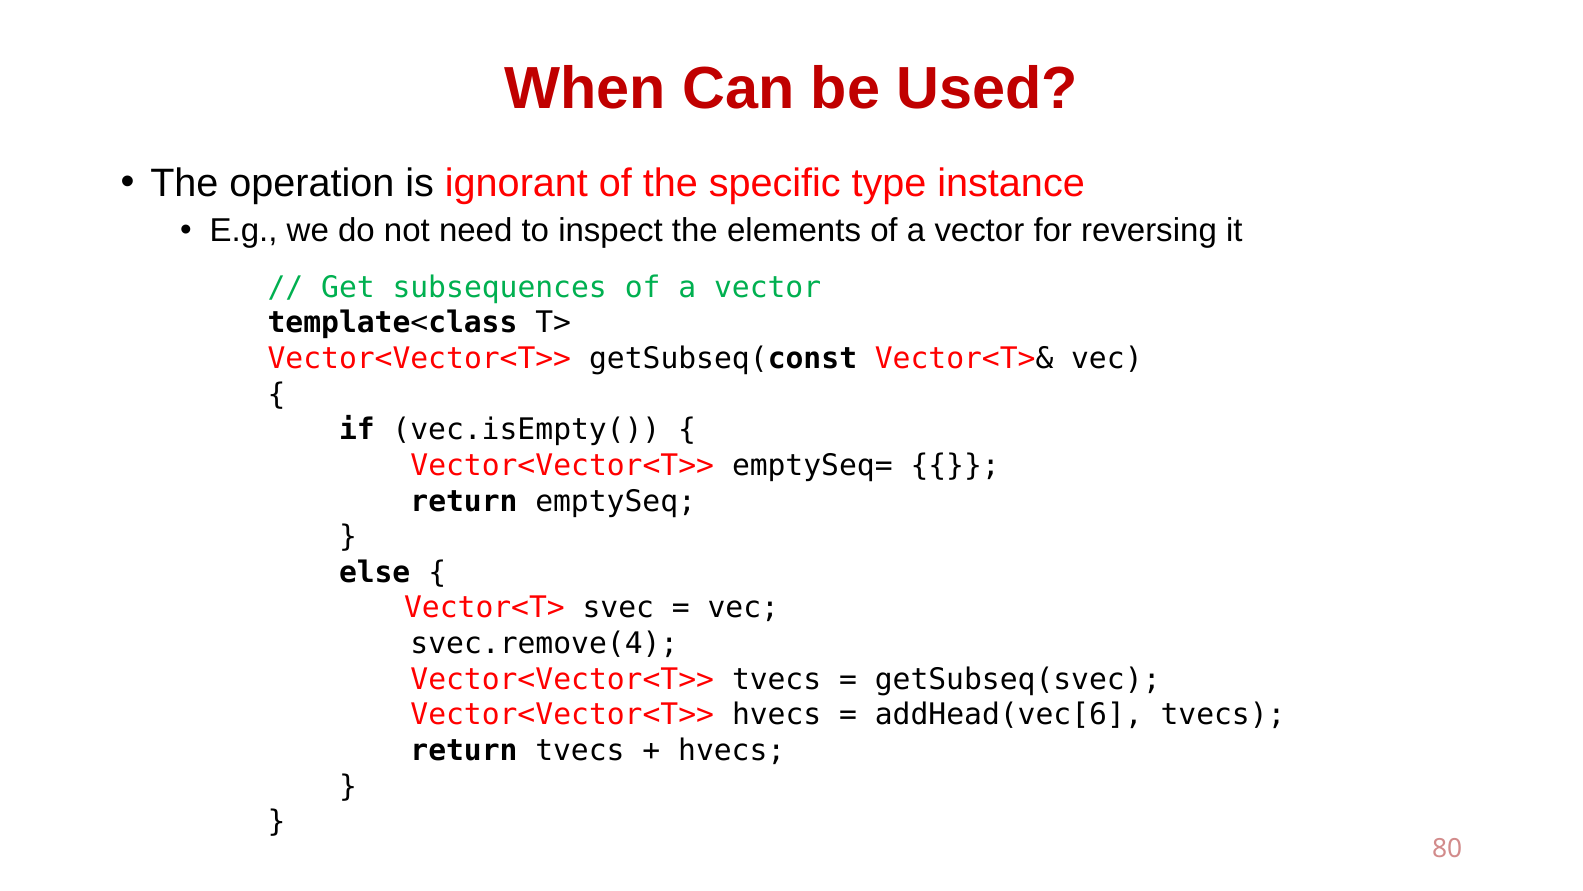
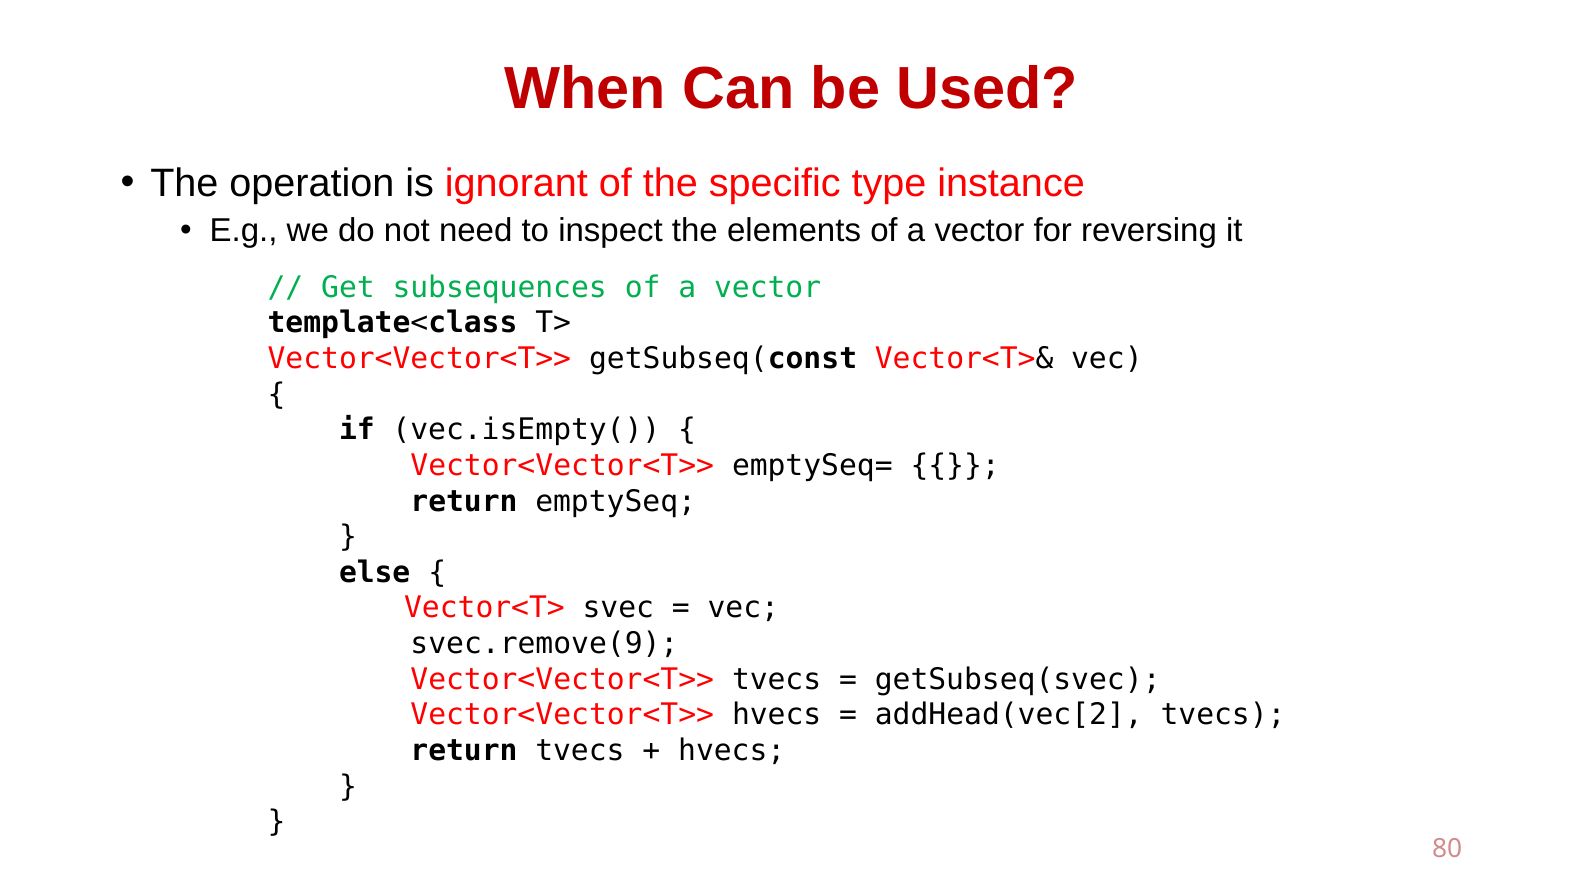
svec.remove(4: svec.remove(4 -> svec.remove(9 (544, 643)
addHead(vec[6: addHead(vec[6 -> addHead(vec[2 (1009, 715)
